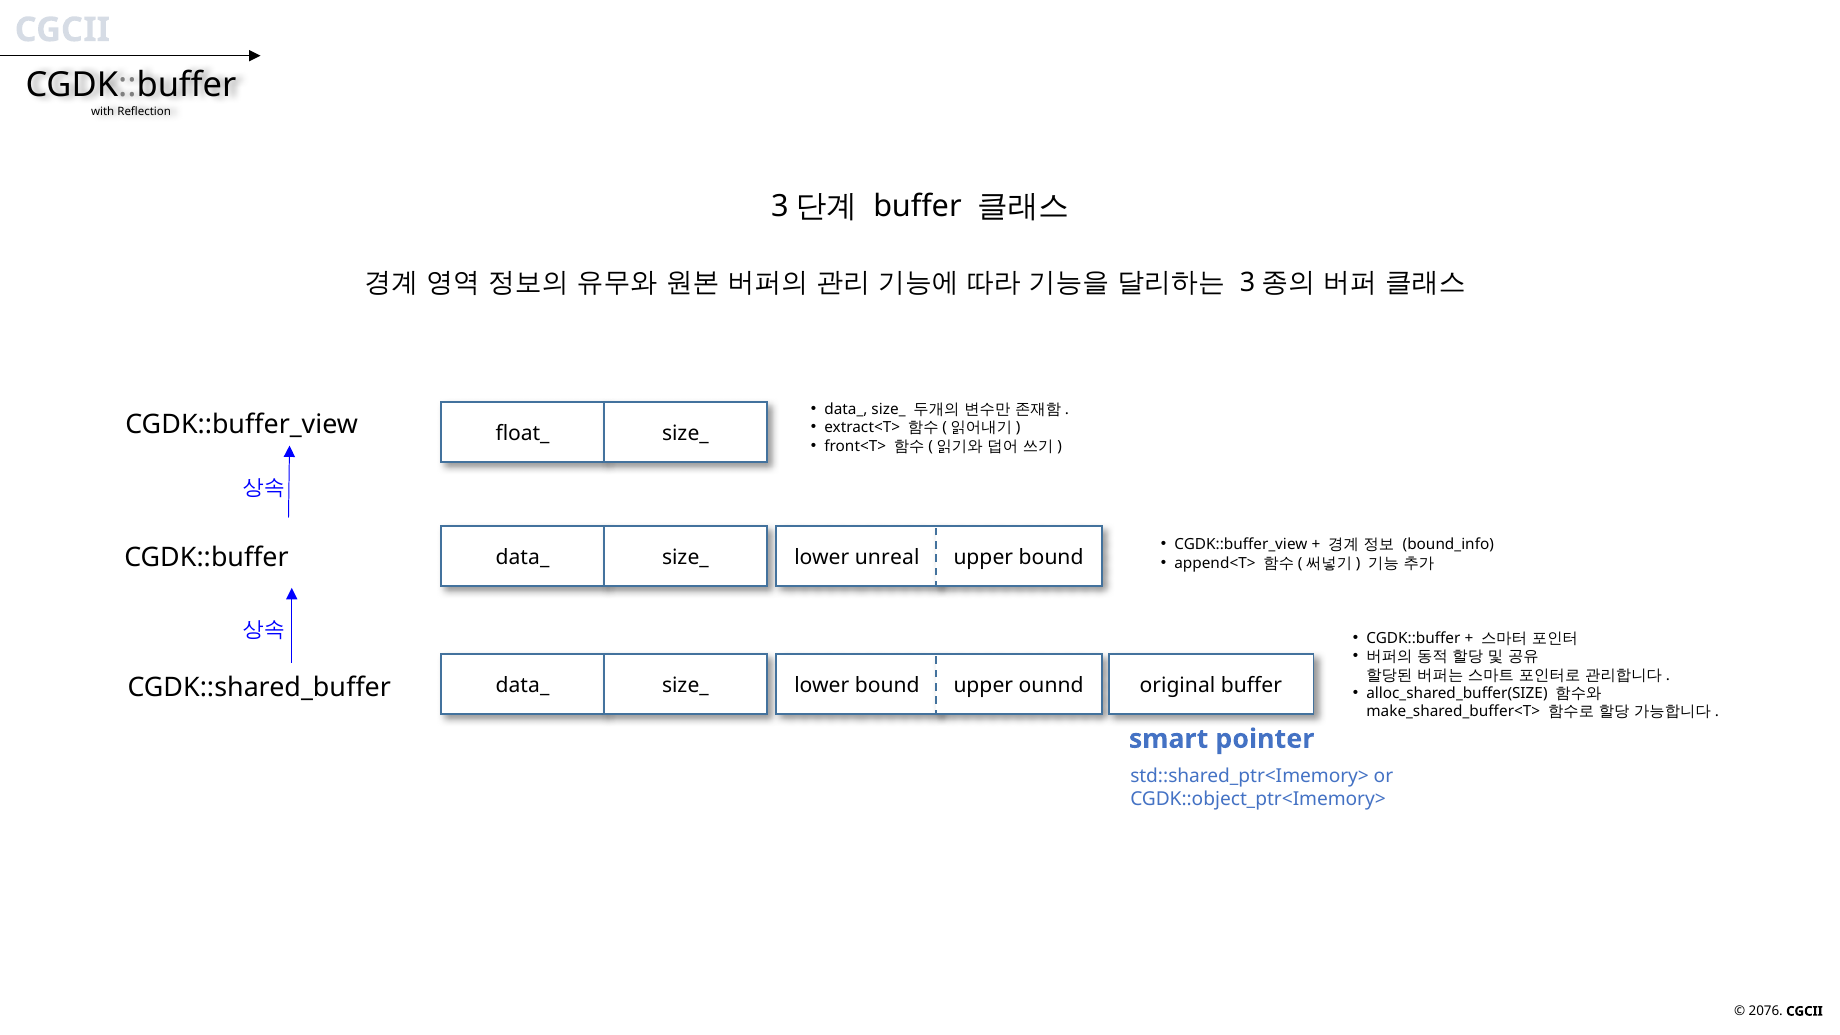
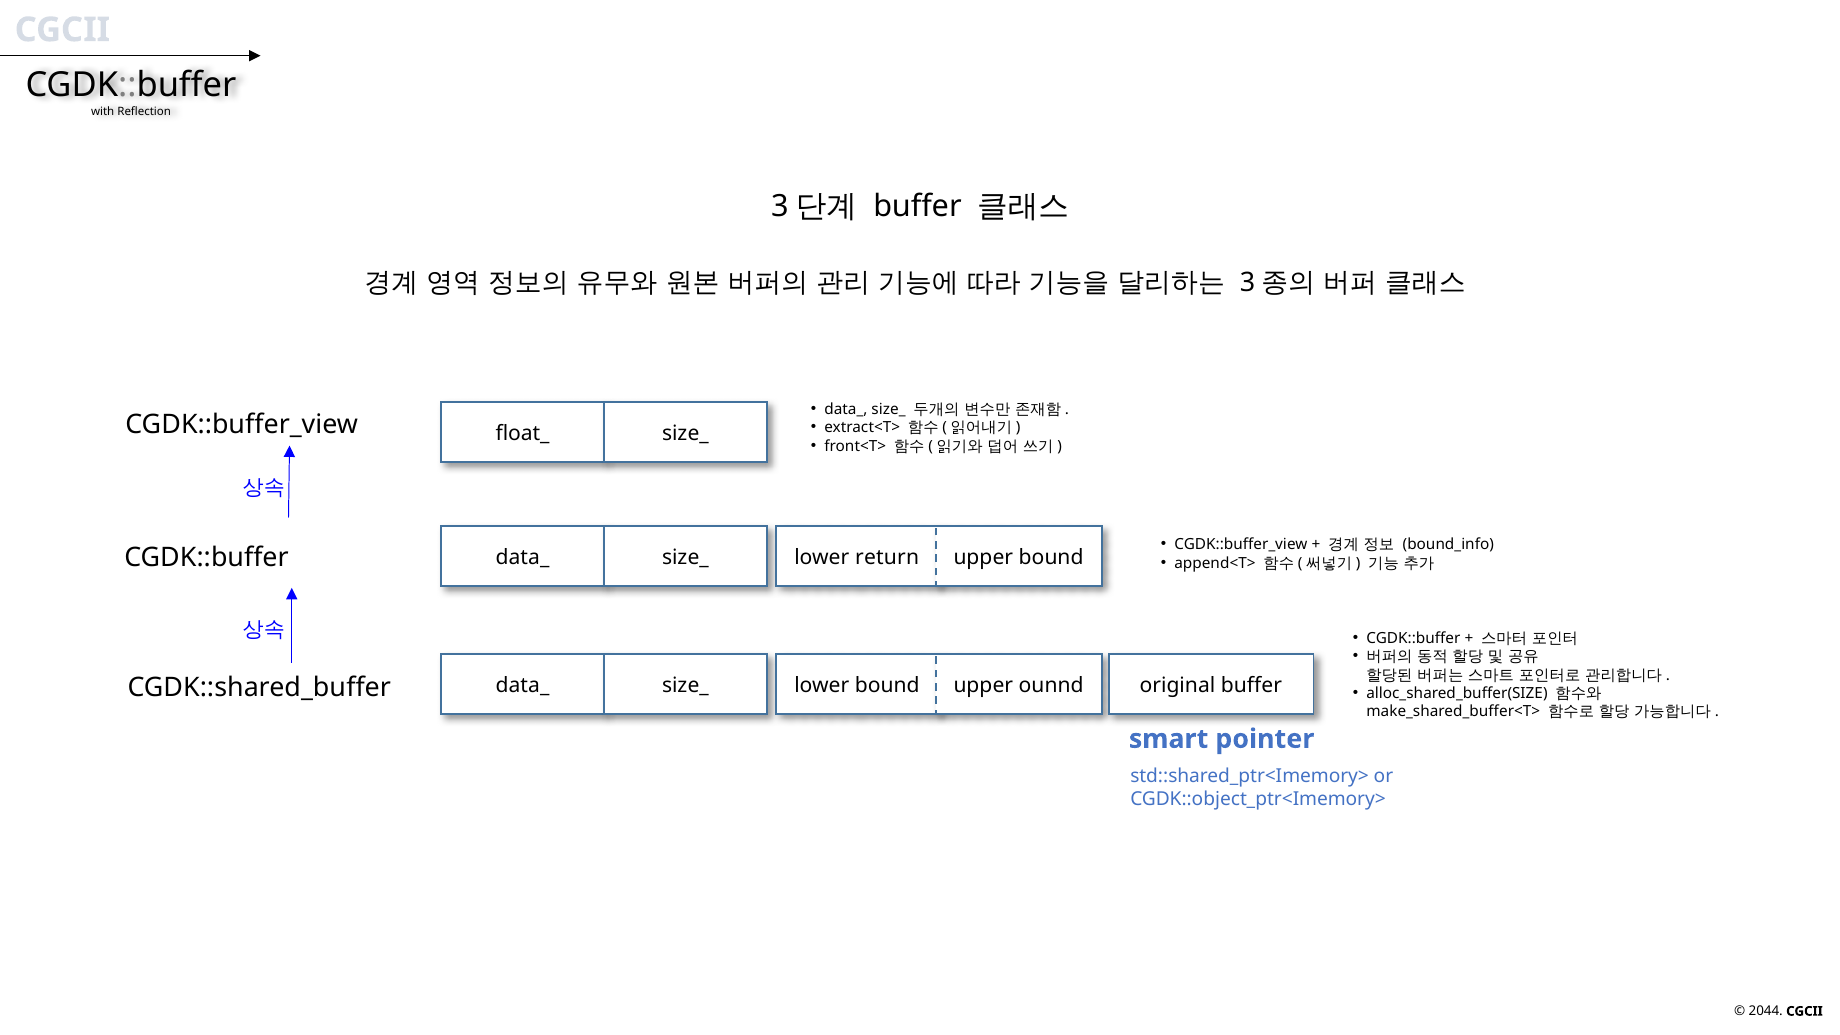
unreal: unreal -> return (887, 557)
2076: 2076 -> 2044 (1766, 1011)
